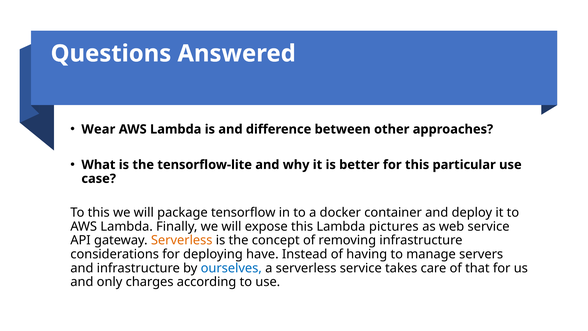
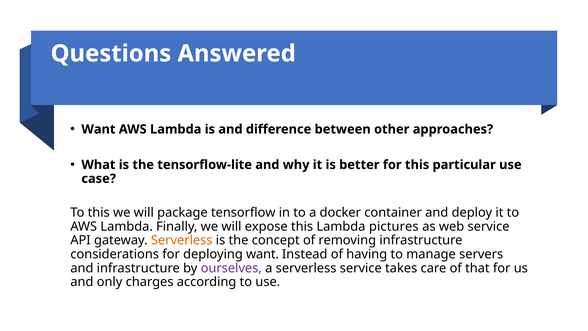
Wear: Wear -> Want (98, 129)
deploying have: have -> want (262, 254)
ourselves colour: blue -> purple (231, 268)
